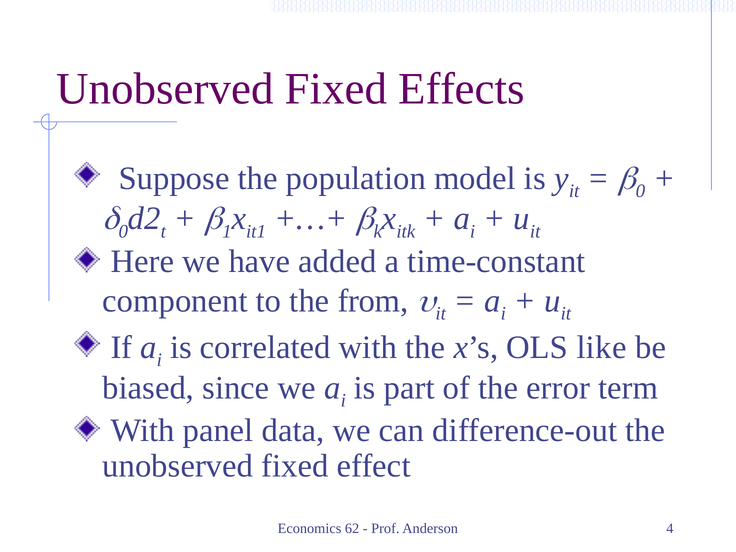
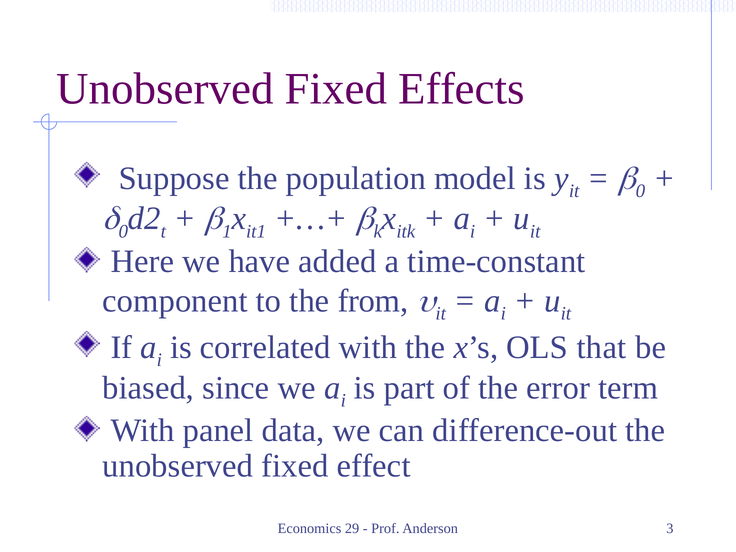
like: like -> that (602, 347)
62: 62 -> 29 (352, 528)
4: 4 -> 3 (670, 528)
